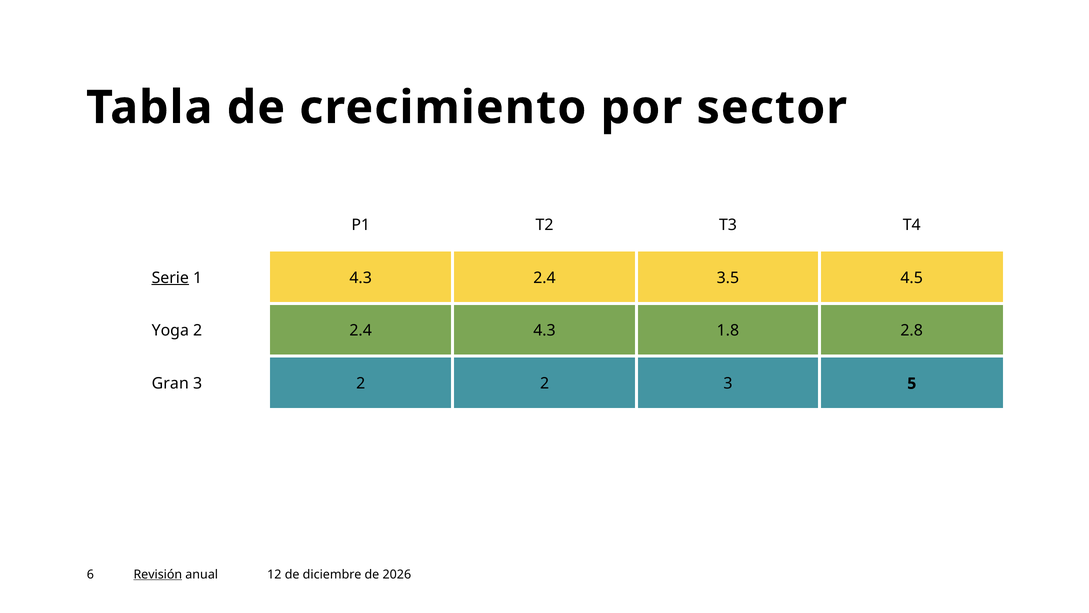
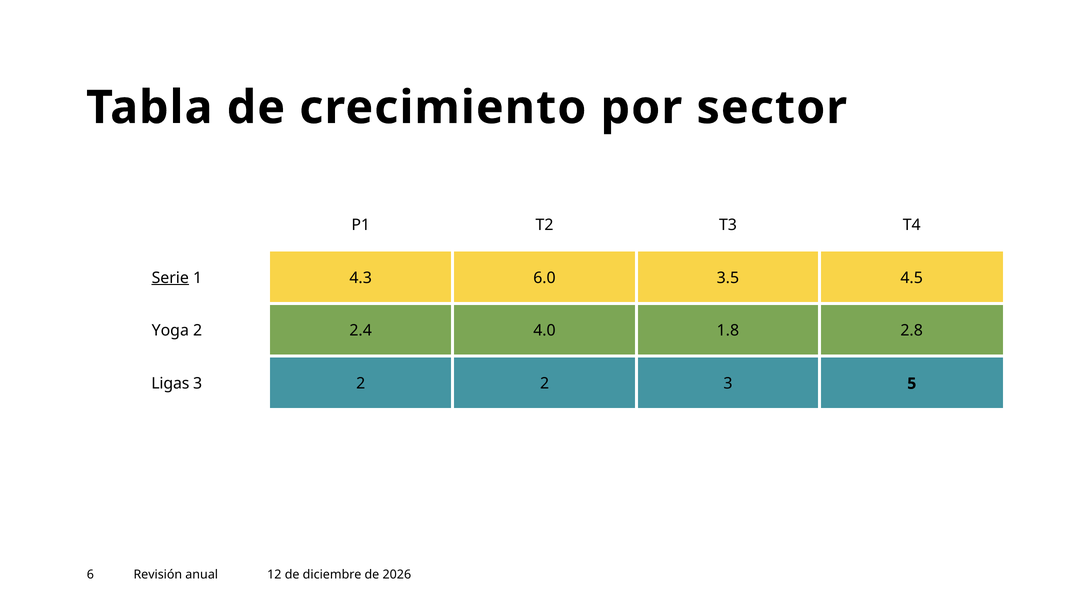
4.3 2.4: 2.4 -> 6.0 (544, 278)
2.4 4.3: 4.3 -> 4.0 (544, 330)
Gran: Gran -> Ligas (170, 383)
Revisión underline: present -> none (158, 574)
